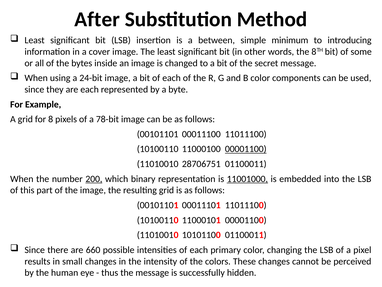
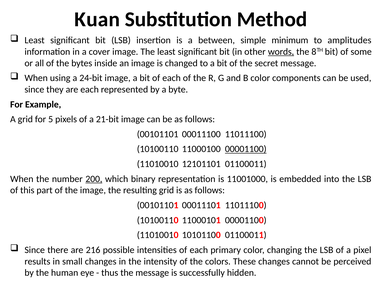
After: After -> Kuan (97, 19)
introducing: introducing -> amplitudes (349, 40)
words underline: none -> present (281, 52)
8: 8 -> 5 (51, 119)
78-bit: 78-bit -> 21-bit (107, 119)
28706751: 28706751 -> 12101101 (201, 164)
11001000 underline: present -> none (247, 179)
660: 660 -> 216 (93, 249)
